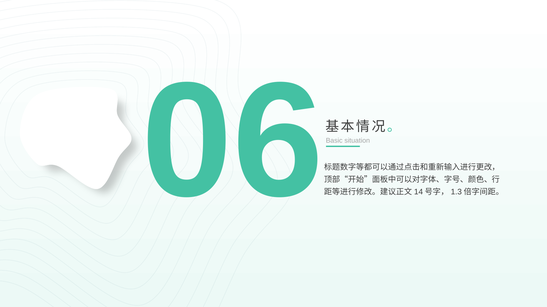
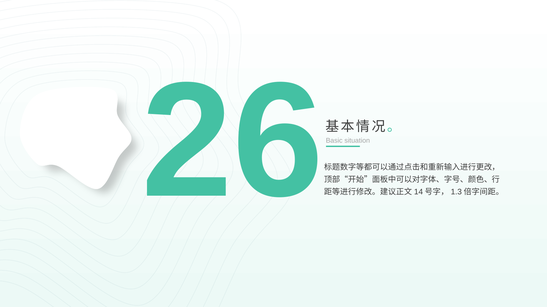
06: 06 -> 26 (233, 142)
